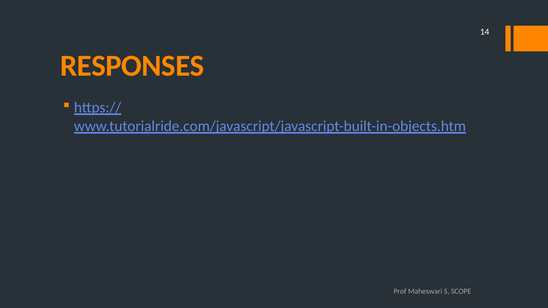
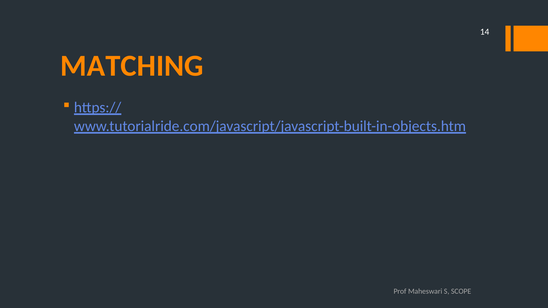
RESPONSES: RESPONSES -> MATCHING (132, 66)
